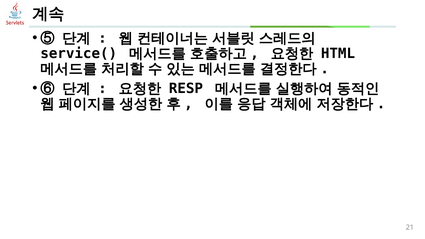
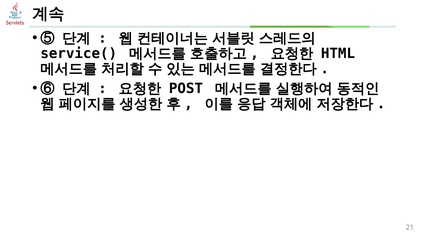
RESP: RESP -> POST (186, 88)
